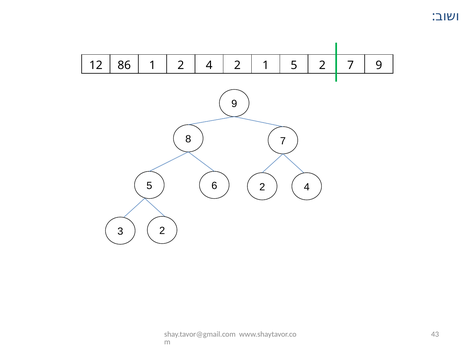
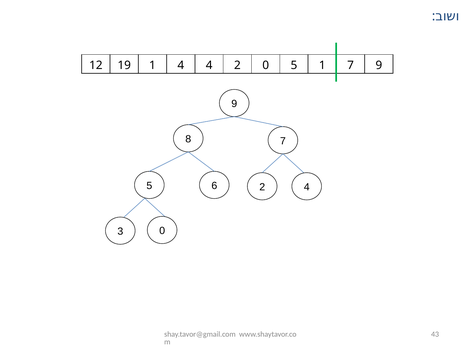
86: 86 -> 19 (124, 65)
1 2: 2 -> 4 (181, 65)
2 1: 1 -> 0 (266, 65)
5 2: 2 -> 1 (322, 65)
3 2: 2 -> 0 (162, 231)
